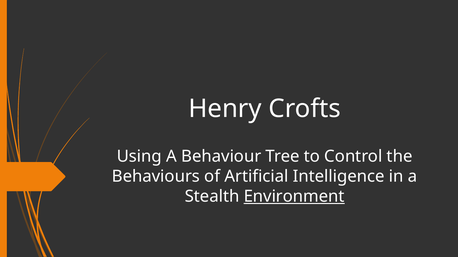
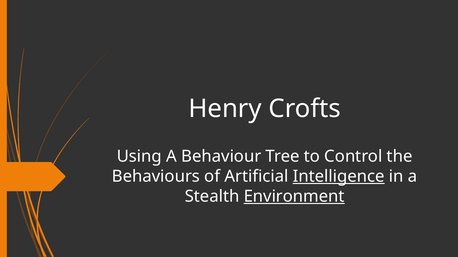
Intelligence underline: none -> present (339, 177)
